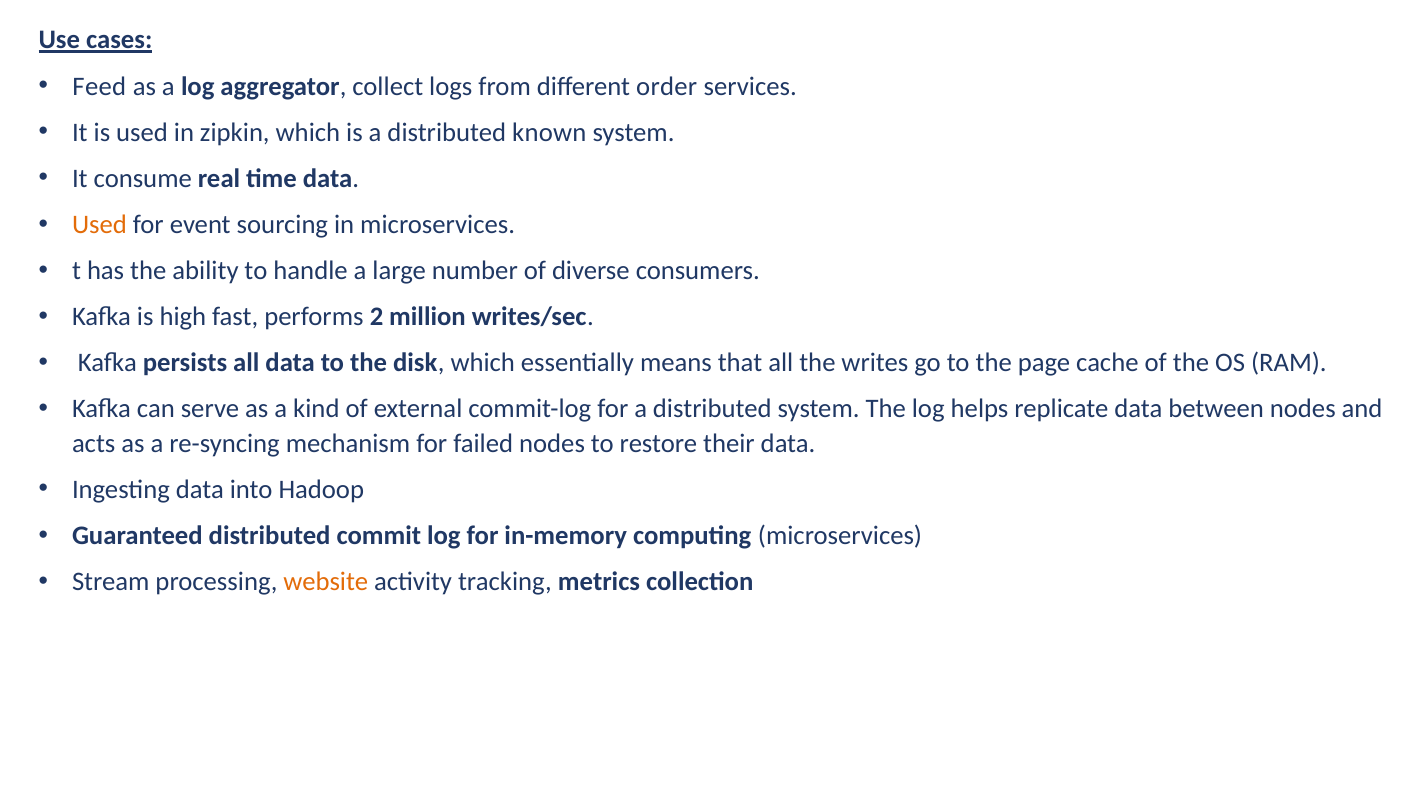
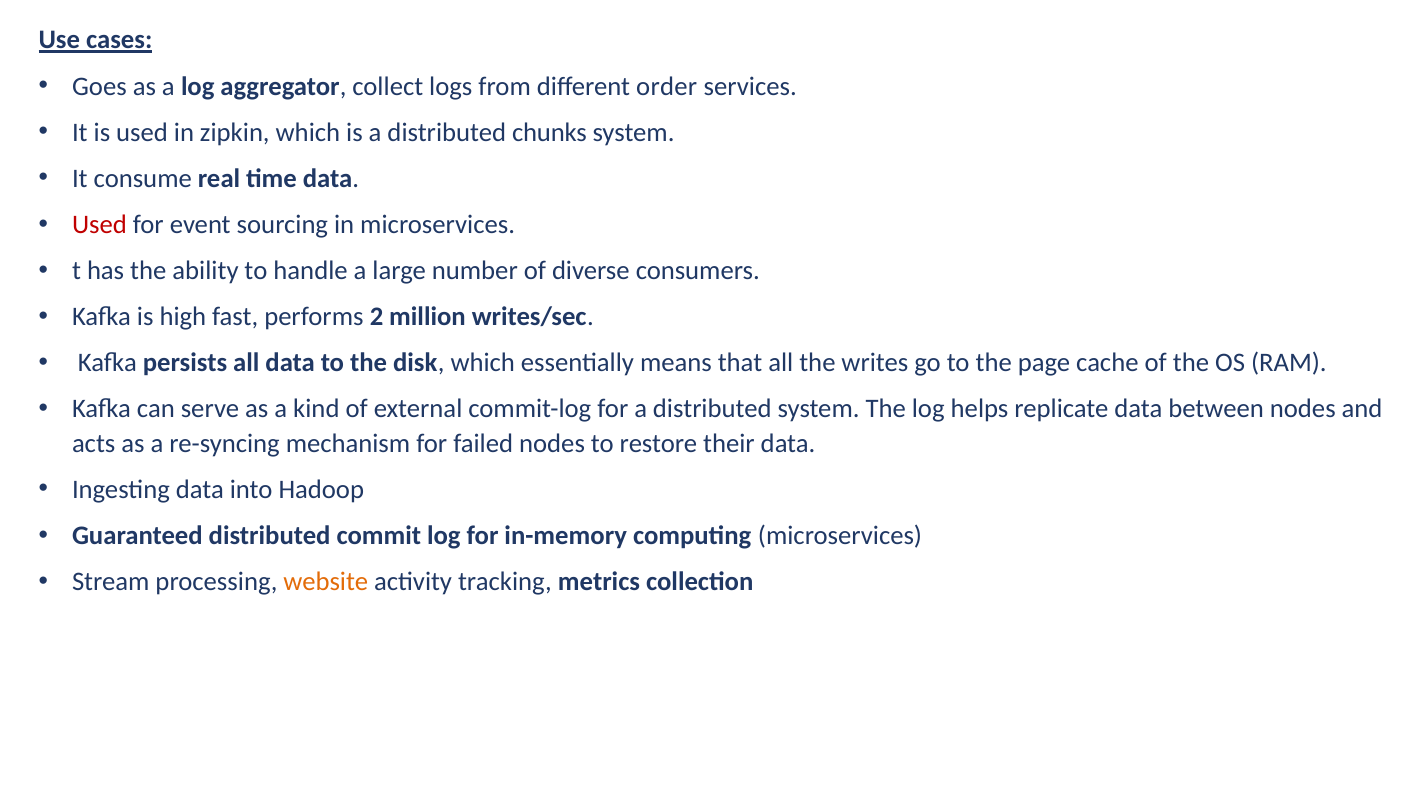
Feed: Feed -> Goes (99, 86)
known: known -> chunks (550, 132)
Used colour: orange -> red (99, 225)
